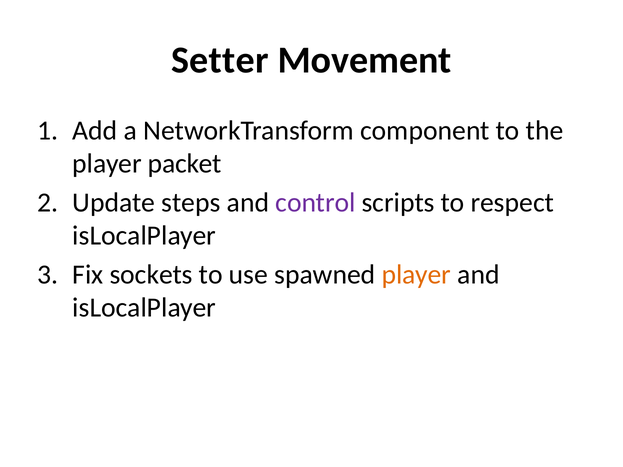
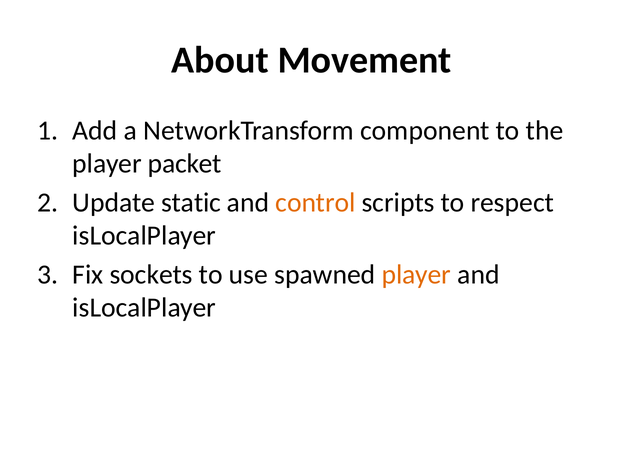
Setter: Setter -> About (220, 60)
steps: steps -> static (191, 203)
control colour: purple -> orange (315, 203)
